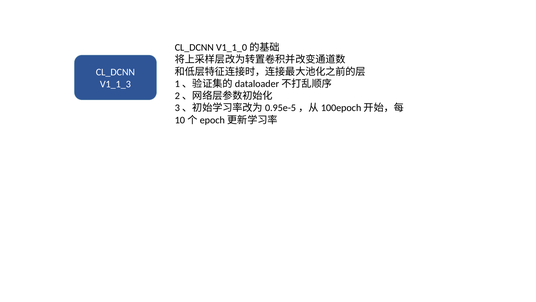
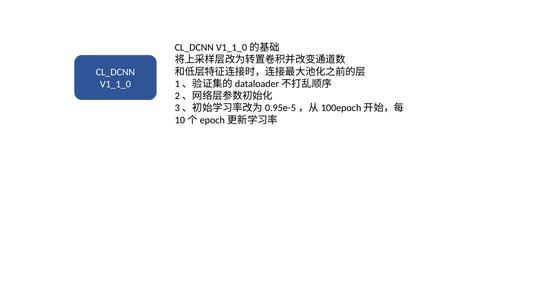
V1_1_3: V1_1_3 -> V1_1_0 (115, 84)
